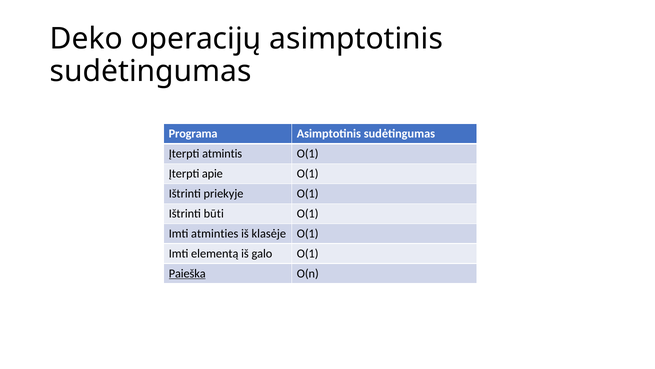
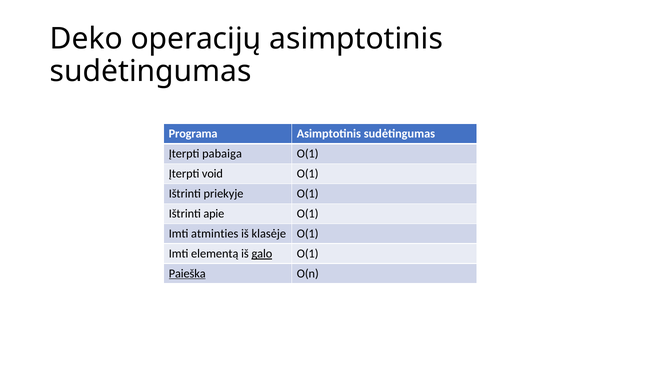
atmintis: atmintis -> pabaiga (222, 154)
apie: apie -> void (212, 174)
būti: būti -> apie (214, 213)
galo underline: none -> present (262, 253)
